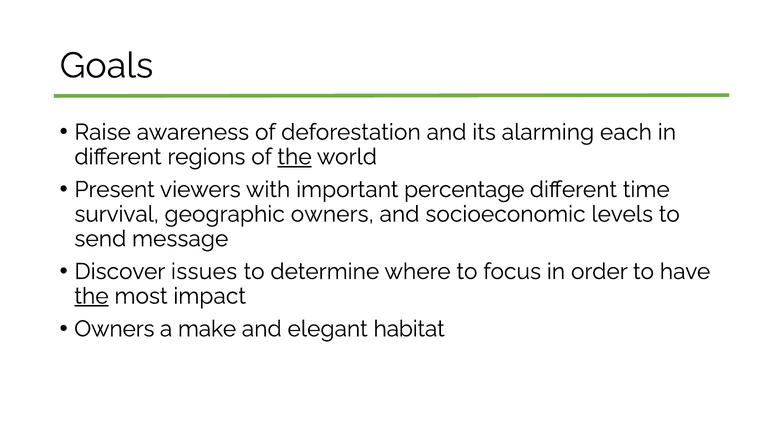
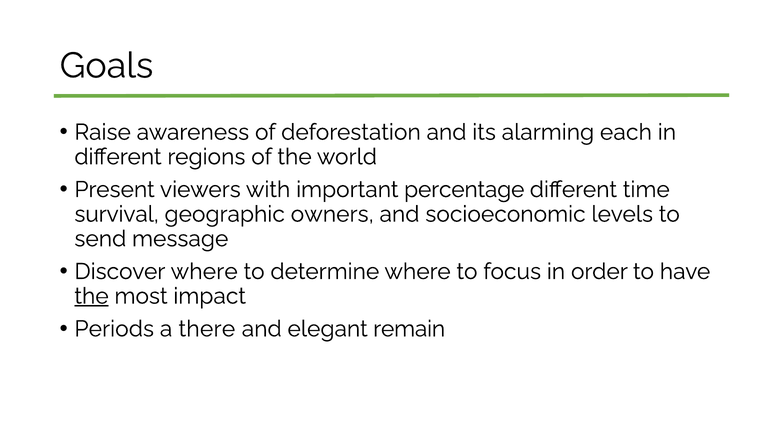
the underline: present -> none (295, 157)
Discover issues: issues -> where (204, 272)
Owners: Owners -> Periods (114, 329)
make: make -> there (207, 329)
habitat: habitat -> remain (409, 329)
